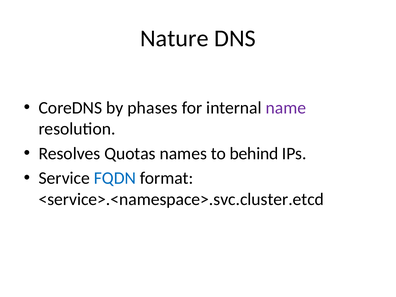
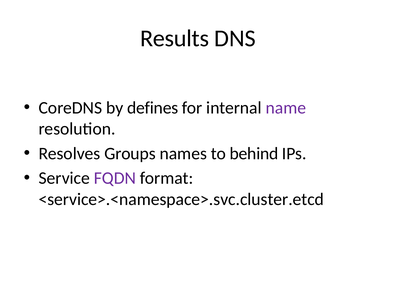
Nature: Nature -> Results (175, 38)
phases: phases -> defines (153, 108)
Quotas: Quotas -> Groups (130, 153)
FQDN colour: blue -> purple (115, 178)
